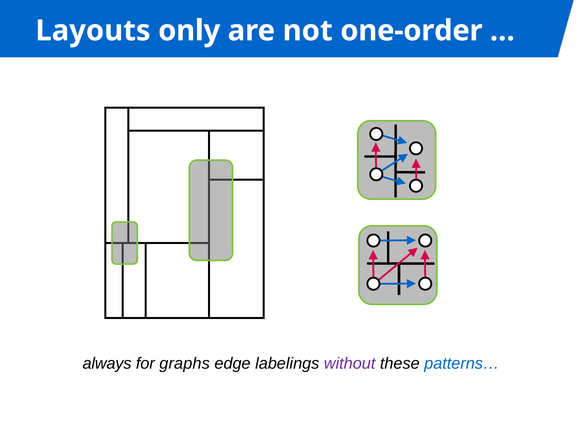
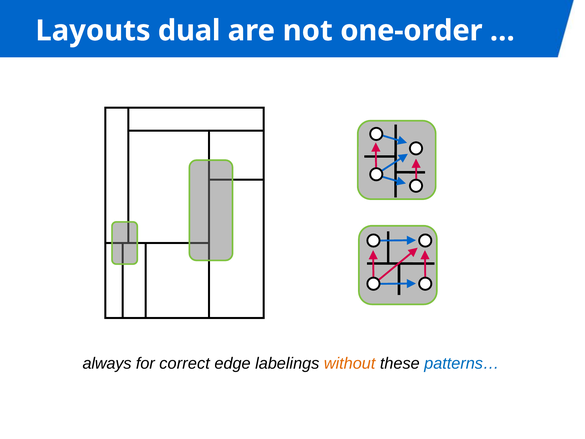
only: only -> dual (189, 31)
graphs: graphs -> correct (185, 363)
without colour: purple -> orange (350, 363)
